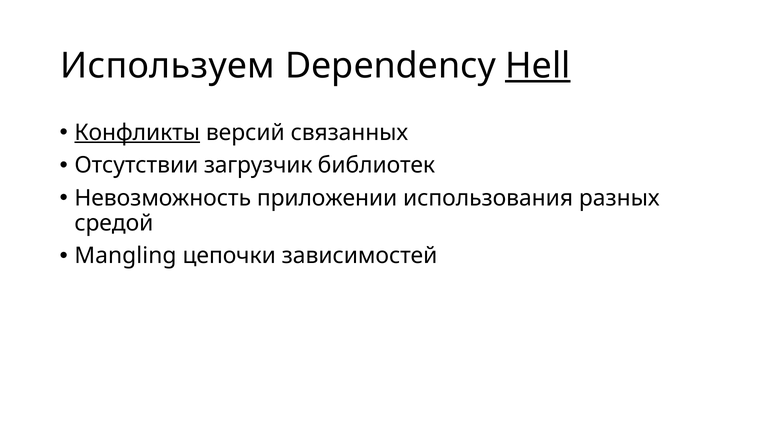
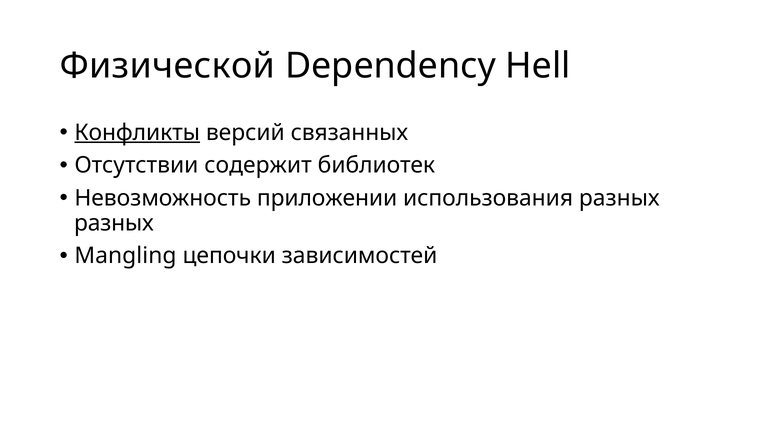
Используем: Используем -> Физической (167, 66)
Hell underline: present -> none (538, 66)
загрузчик: загрузчик -> содержит (258, 165)
средой: средой -> разных (114, 223)
